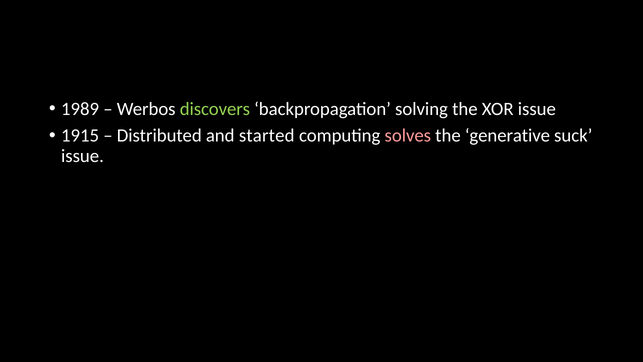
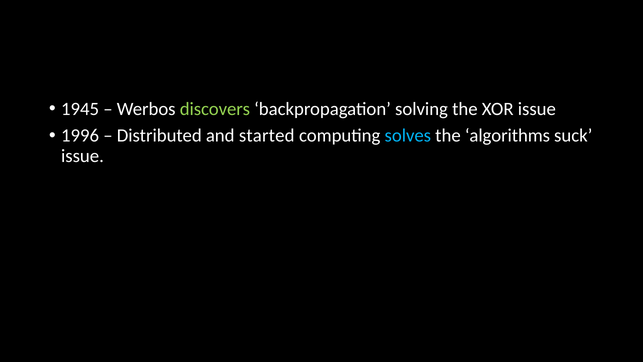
1989: 1989 -> 1945 (80, 109)
1915: 1915 -> 1996 (80, 136)
solves colour: pink -> light blue (408, 136)
generative: generative -> algorithms (507, 136)
